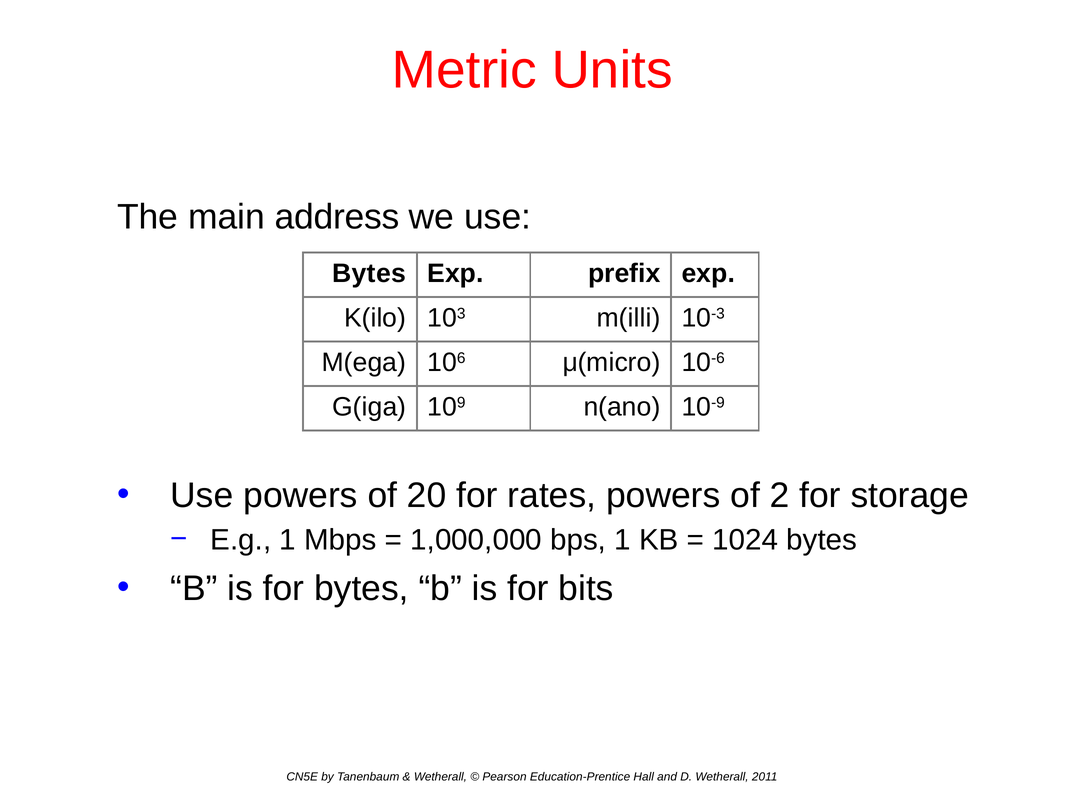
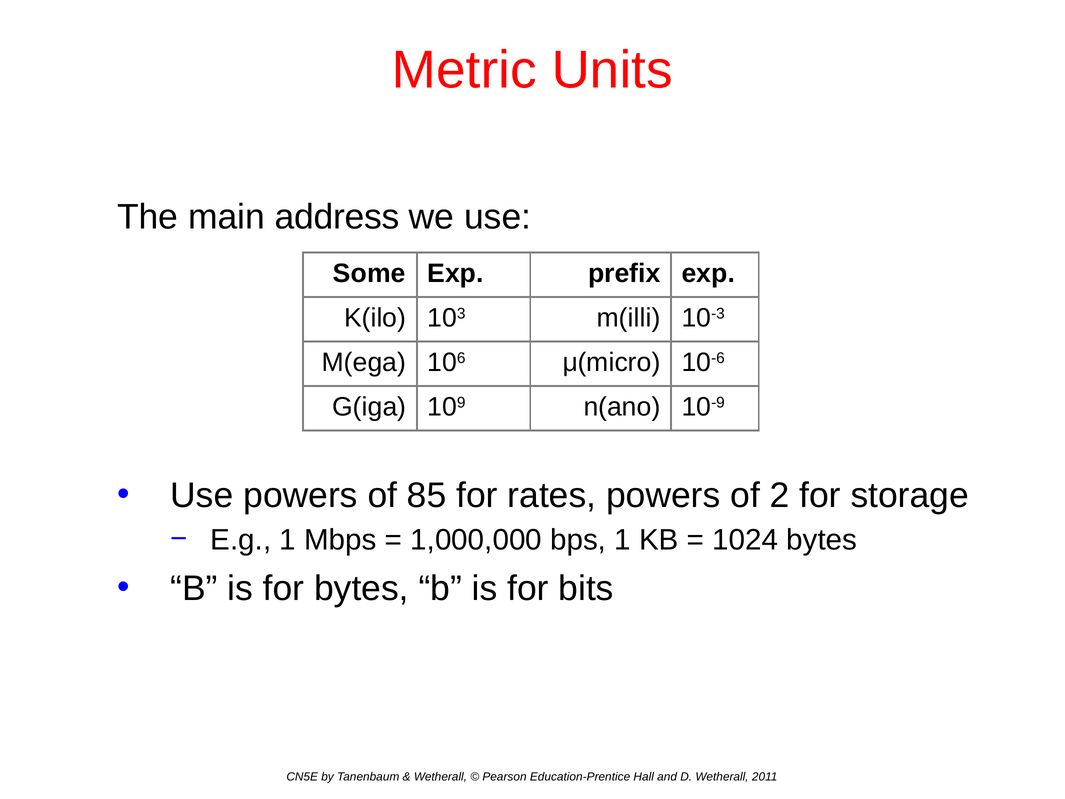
Bytes: Bytes -> Some (369, 273)
20: 20 -> 85 (427, 495)
